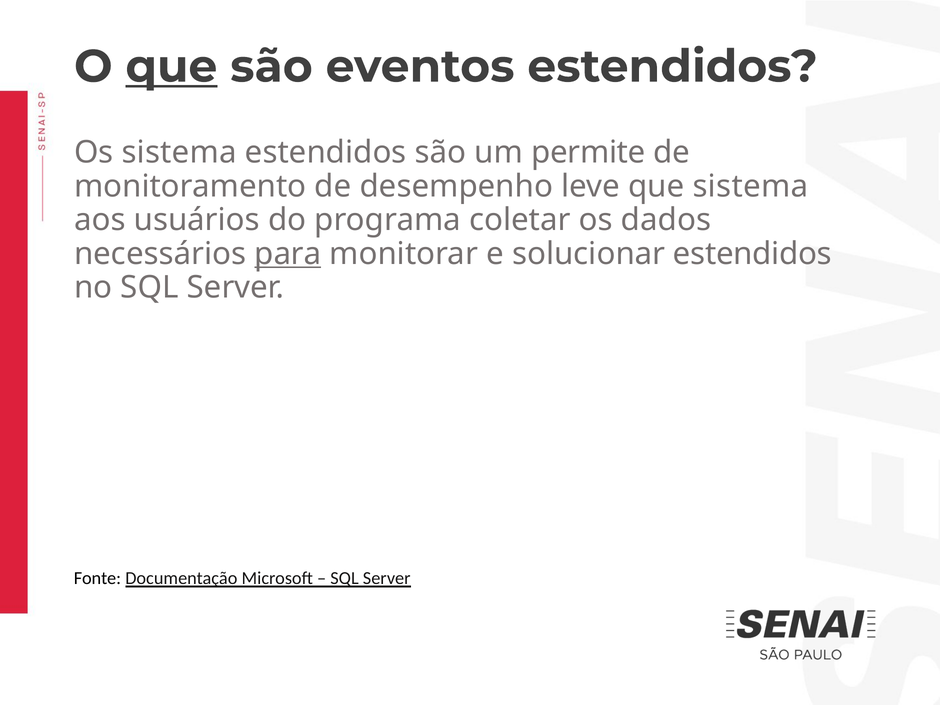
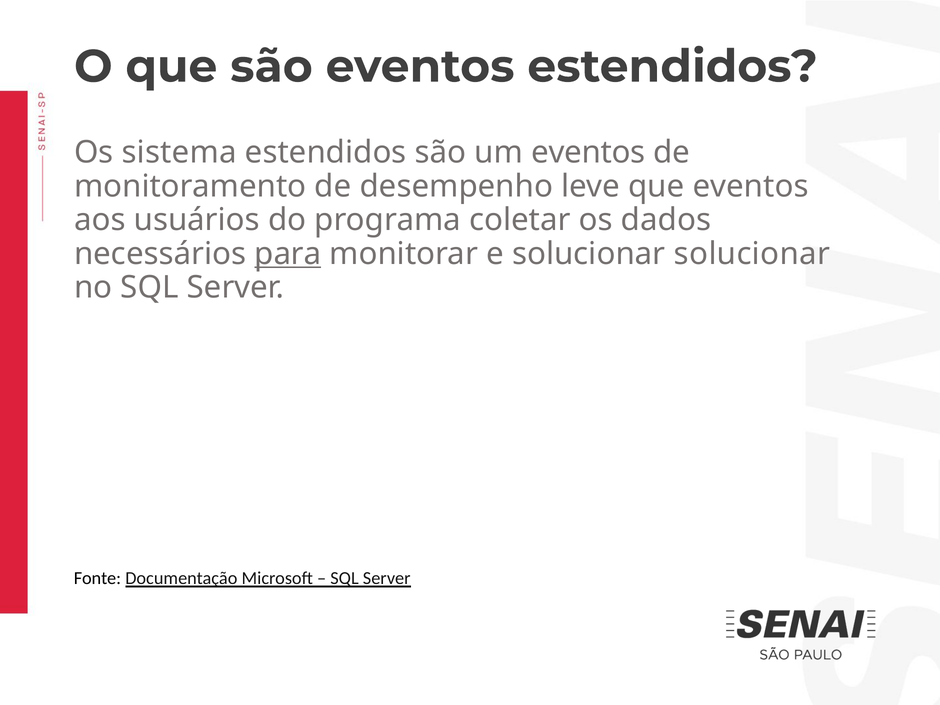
que underline: present -> none (171, 67)
um permite: permite -> eventos (588, 152)
que sistema: sistema -> eventos (751, 186)
solucionar estendidos: estendidos -> solucionar (752, 254)
